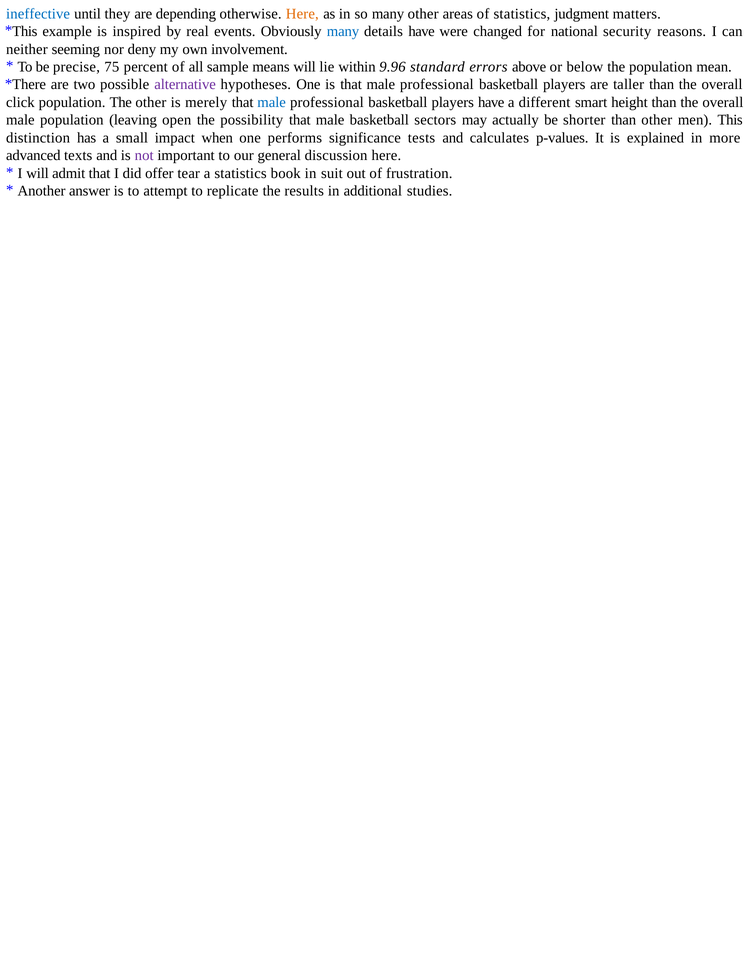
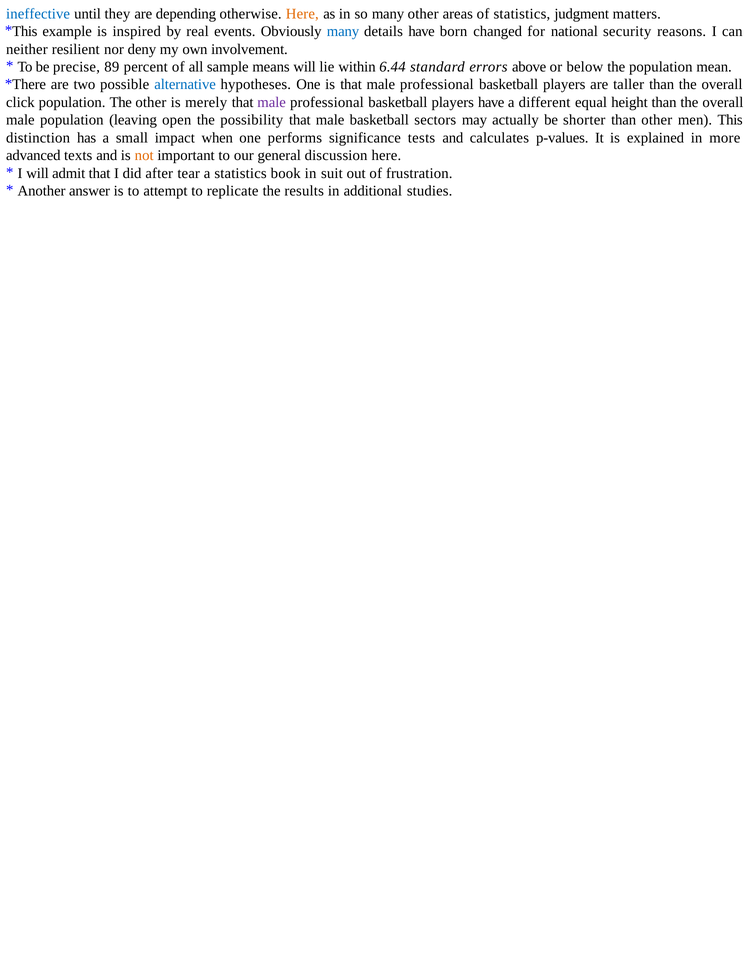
were: were -> born (454, 31)
seeming: seeming -> resilient (76, 49)
75: 75 -> 89 (112, 67)
9.96: 9.96 -> 6.44 (392, 67)
alternative colour: purple -> blue (185, 85)
male colour: blue -> purple (272, 102)
smart: smart -> equal (591, 102)
not colour: purple -> orange (144, 155)
offer: offer -> after (159, 173)
